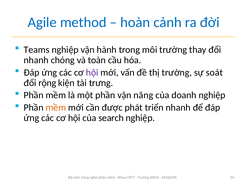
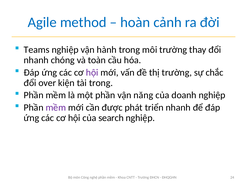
soát: soát -> chắc (215, 73)
rộng: rộng -> over (47, 83)
tài trưng: trưng -> trong (101, 83)
mềm colour: orange -> purple (56, 108)
